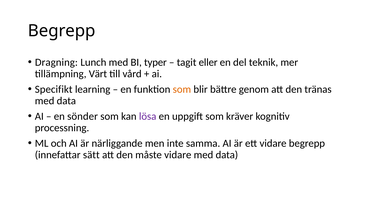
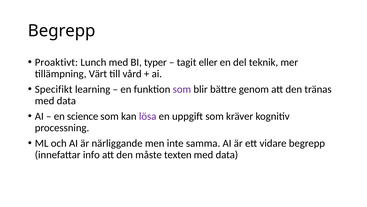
Dragning: Dragning -> Proaktivt (56, 62)
som colour: orange -> purple (182, 89)
sönder: sönder -> science (83, 116)
sätt: sätt -> info (91, 154)
måste vidare: vidare -> texten (178, 154)
